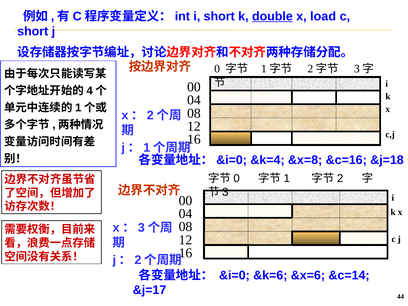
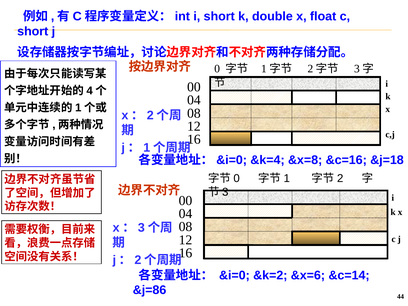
double underline: present -> none (272, 16)
load: load -> float (323, 16)
&k=6: &k=6 -> &k=2 (270, 275)
&j=17: &j=17 -> &j=86 (150, 290)
